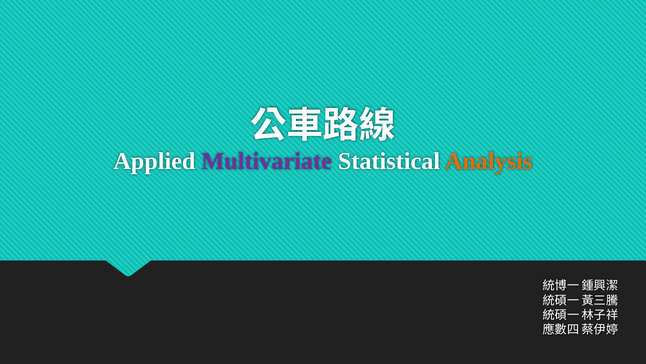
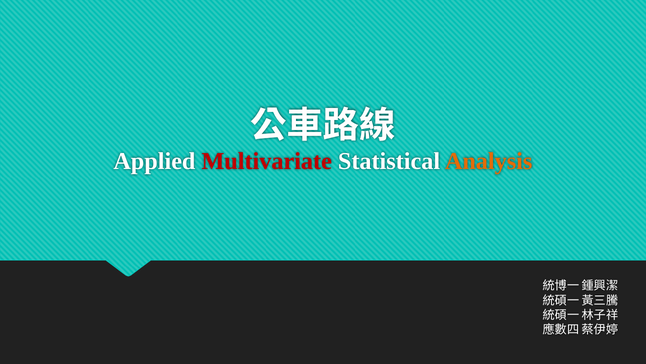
Multivariate colour: purple -> red (267, 161)
